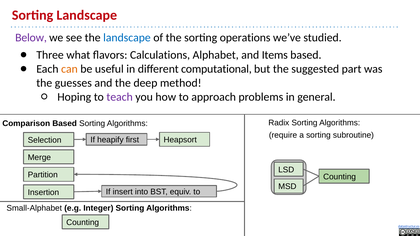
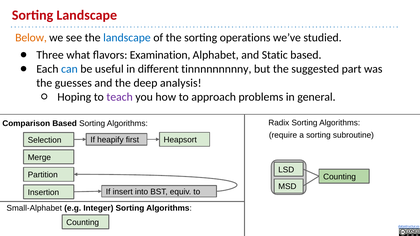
Below colour: purple -> orange (31, 38)
Calculations: Calculations -> Examination (160, 55)
Items: Items -> Static (275, 55)
can colour: orange -> blue (69, 69)
computational: computational -> tinnnnnnnnny (216, 69)
method: method -> analysis (181, 83)
